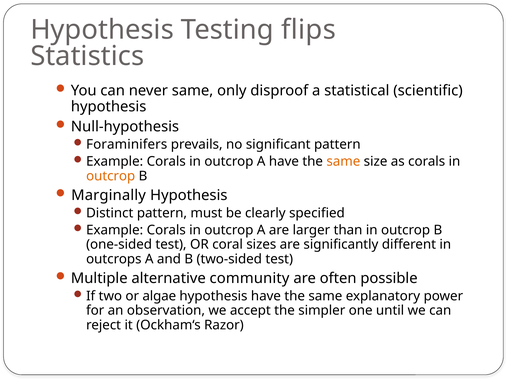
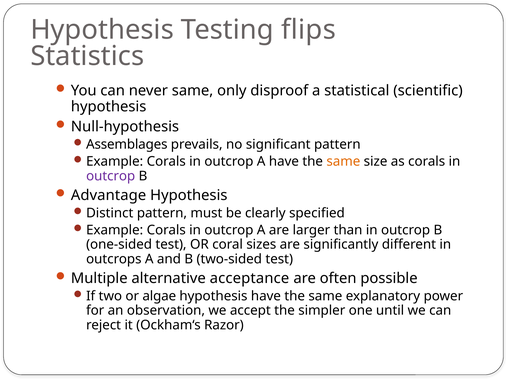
Foraminifers: Foraminifers -> Assemblages (127, 145)
outcrop colour: orange -> purple (111, 176)
Marginally: Marginally -> Advantage (109, 195)
community: community -> acceptance (249, 278)
